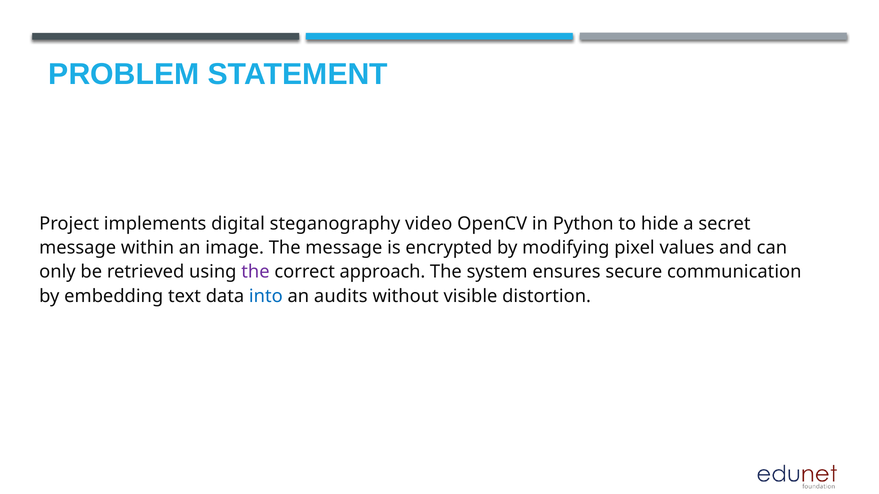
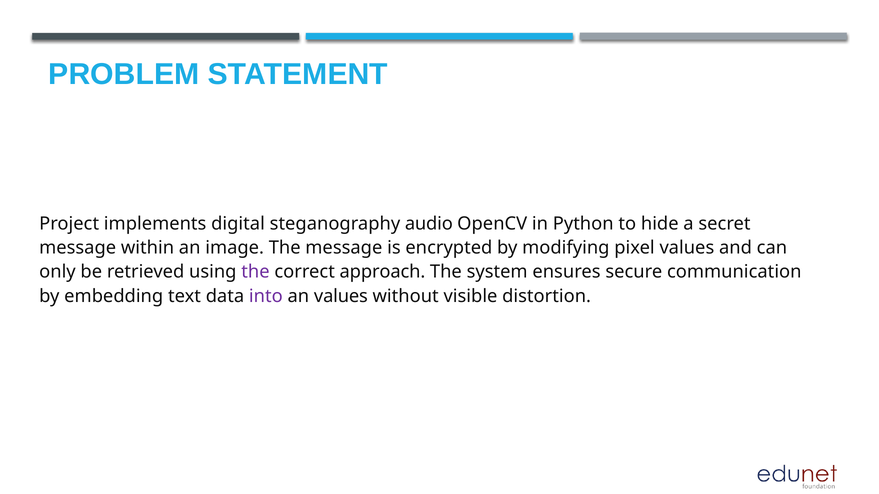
video: video -> audio (429, 224)
into colour: blue -> purple (266, 296)
an audits: audits -> values (341, 296)
